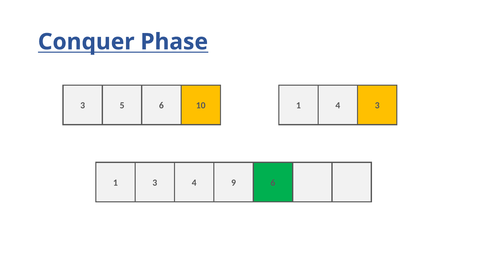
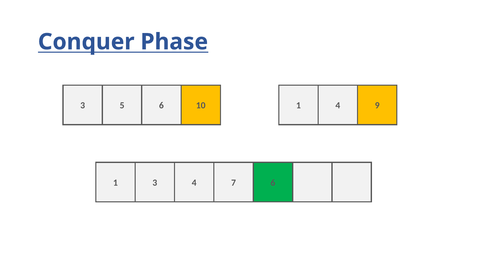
4 3: 3 -> 9 (377, 105)
9: 9 -> 7 (234, 182)
